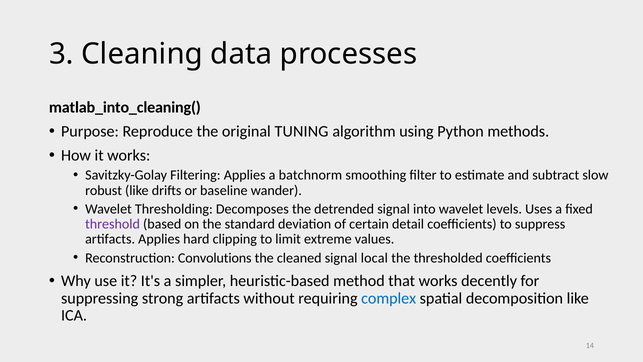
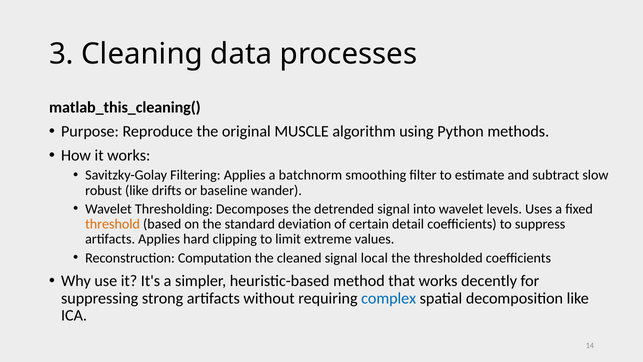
matlab_into_cleaning(: matlab_into_cleaning( -> matlab_this_cleaning( (125, 107)
TUNING: TUNING -> MUSCLE (302, 131)
threshold colour: purple -> orange (113, 224)
Convolutions: Convolutions -> Computation (215, 258)
